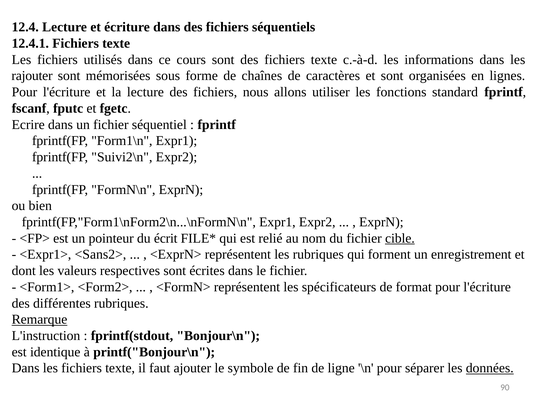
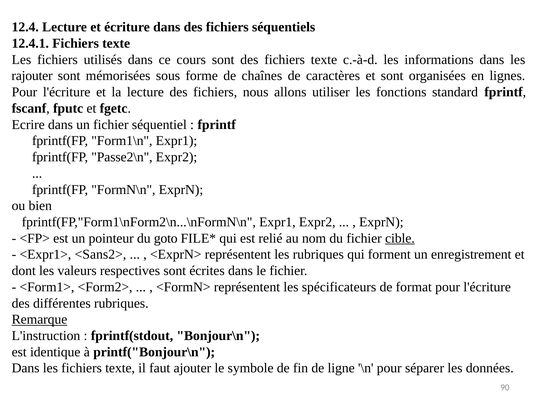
Suivi2\n: Suivi2\n -> Passe2\n (122, 157)
écrit: écrit -> goto (166, 239)
données underline: present -> none (490, 369)
